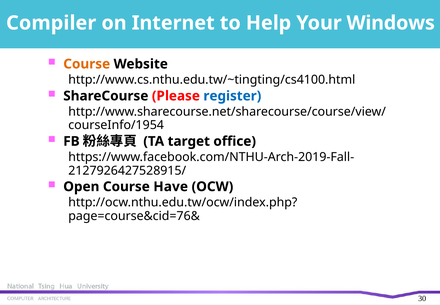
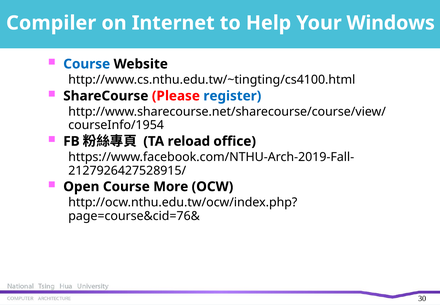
Course colour: orange -> blue (87, 64)
target: target -> reload (189, 141)
Have: Have -> More (171, 186)
